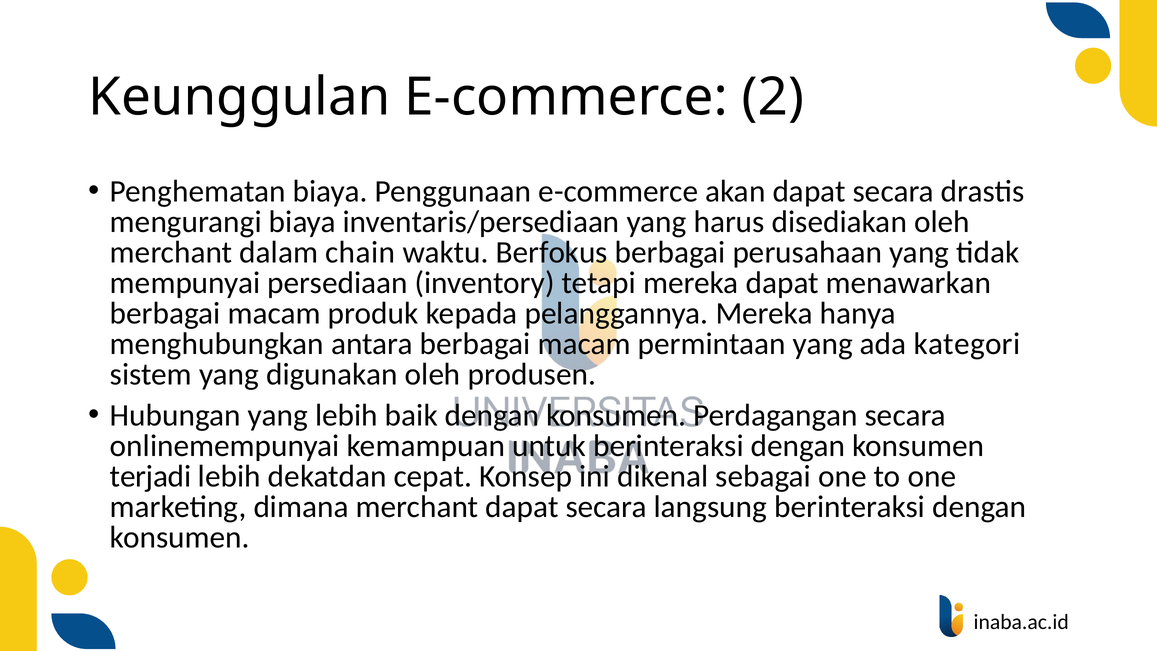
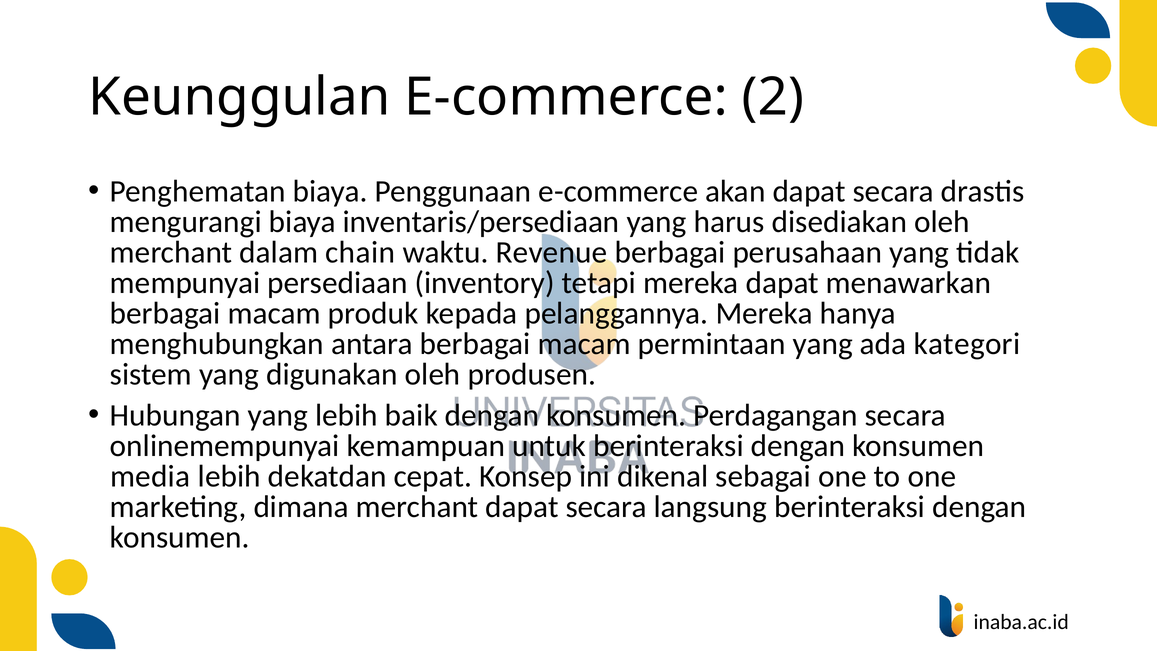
Berfokus: Berfokus -> Revenue (552, 252)
terjadi: terjadi -> media (150, 476)
